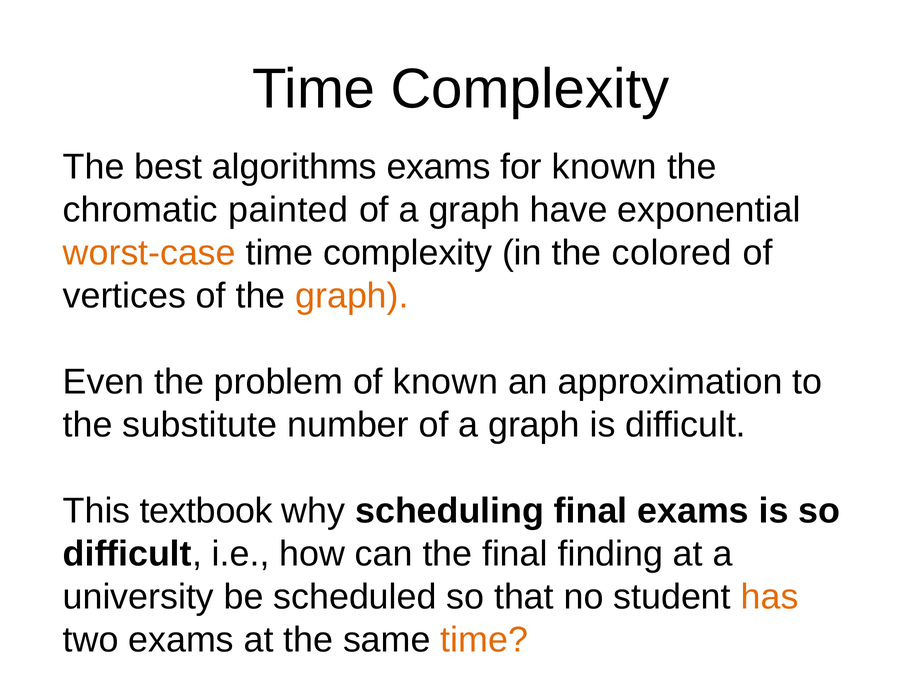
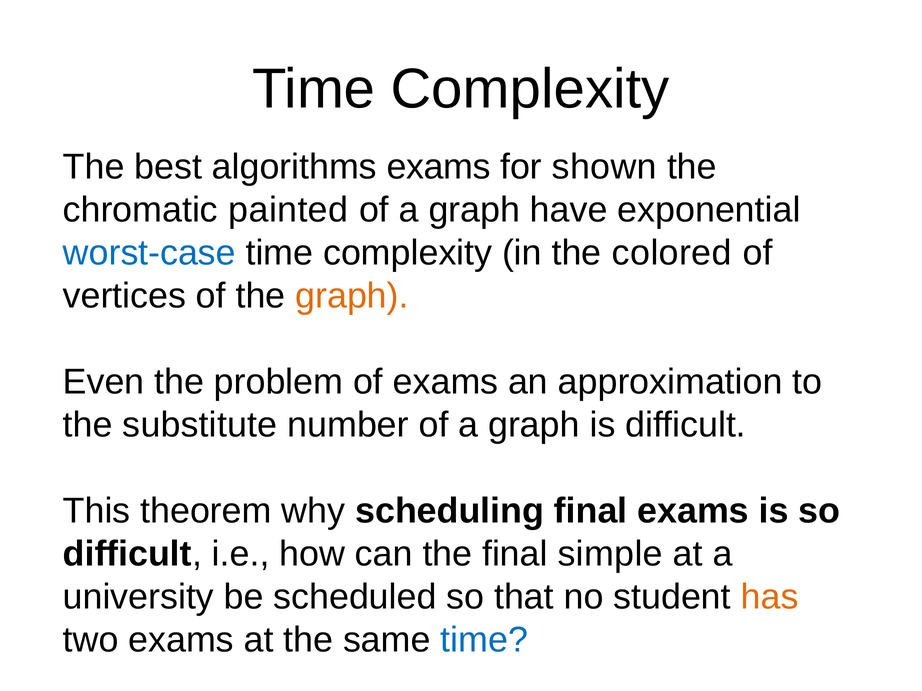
for known: known -> shown (604, 167)
worst-case colour: orange -> blue (149, 253)
of known: known -> exams (446, 382)
textbook: textbook -> theorem (206, 511)
finding: finding -> simple (610, 554)
time colour: orange -> blue (484, 640)
